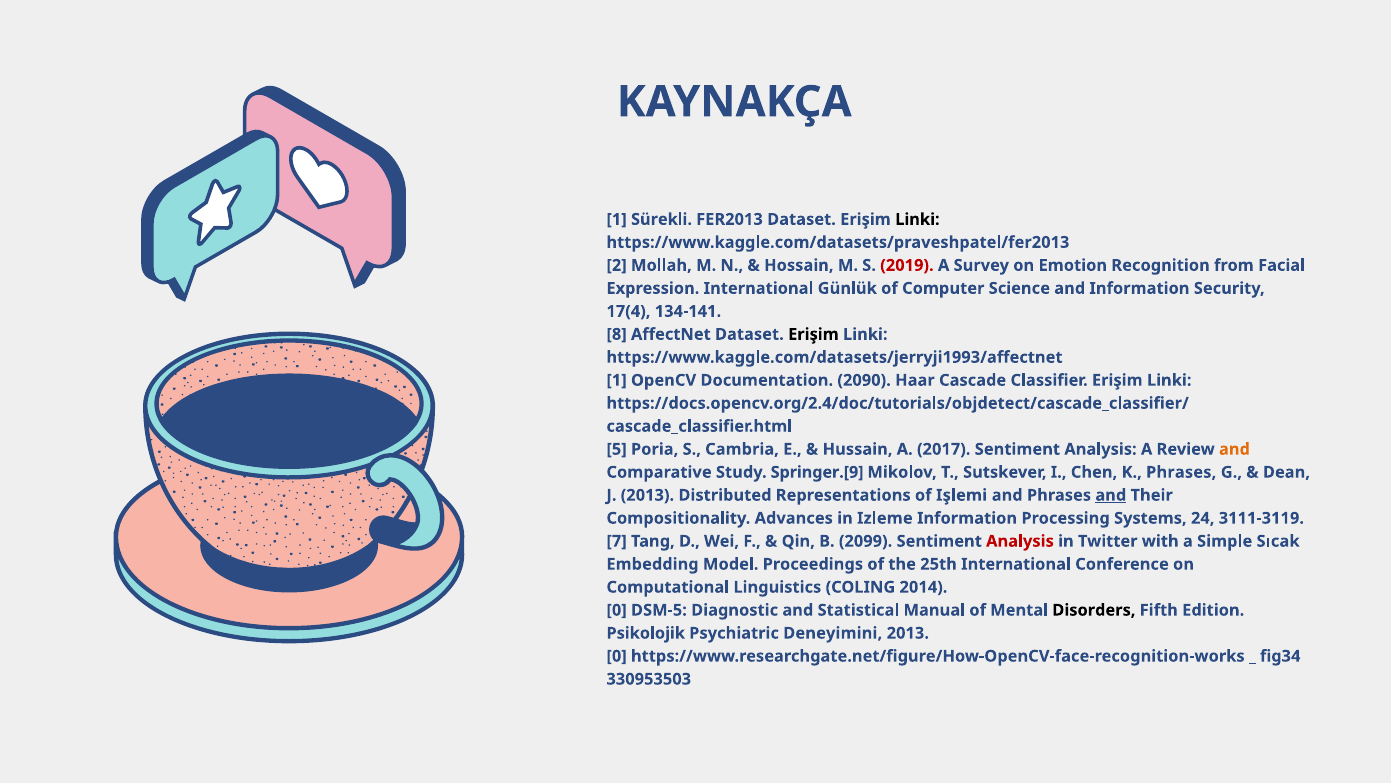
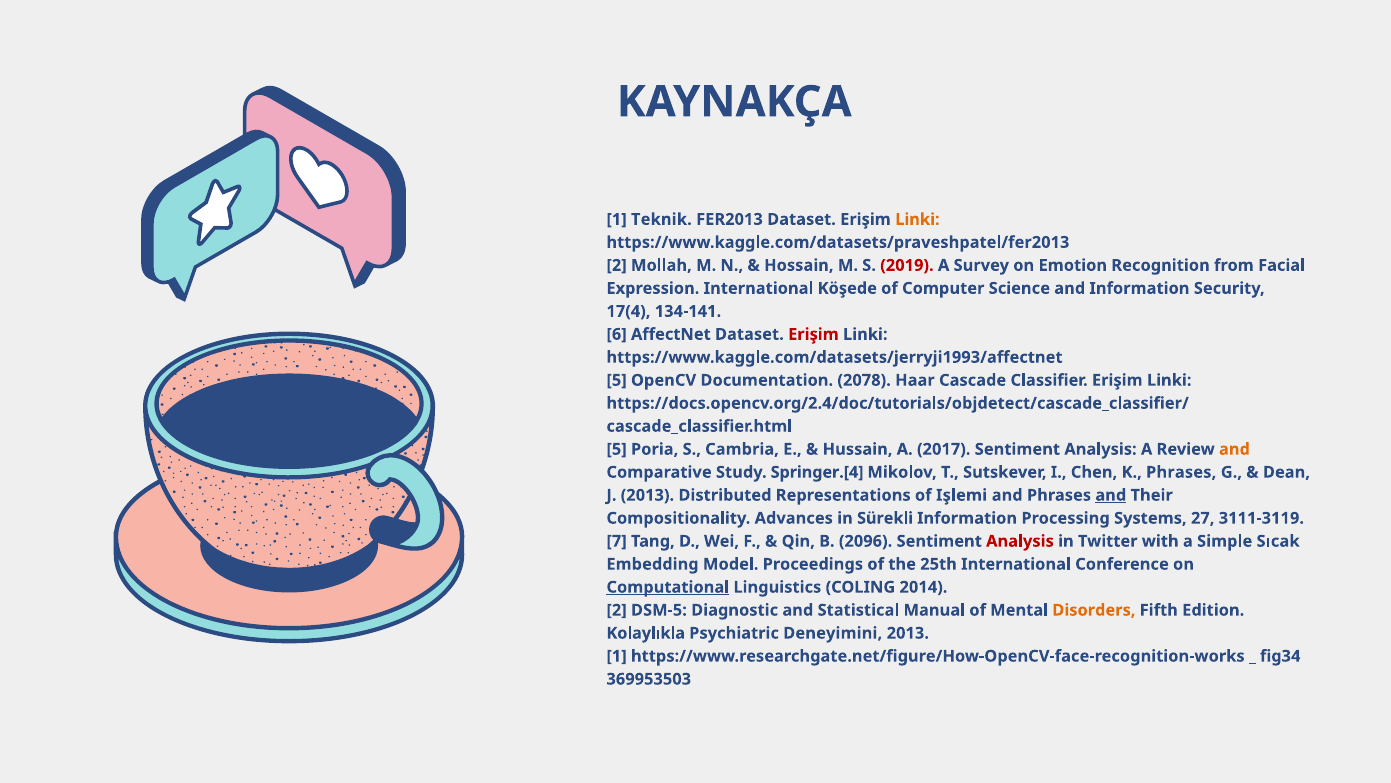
Sürekli: Sürekli -> Teknik (661, 219)
Linki colour: black -> orange (917, 219)
Günlük: Günlük -> Köşede (847, 288)
8: 8 -> 6 (617, 334)
Erişim colour: black -> red (813, 334)
1: 1 -> 5 (617, 380)
2090: 2090 -> 2078 (864, 380)
Springer.[9: Springer.[9 -> Springer.[4 (817, 472)
Izleme: Izleme -> Sürekli (885, 518)
24: 24 -> 27 (1203, 518)
2099: 2099 -> 2096 (866, 541)
Computational underline: none -> present (668, 587)
0: 0 -> 2 (617, 610)
Disorders colour: black -> orange (1094, 610)
Psikolojik: Psikolojik -> Kolaylıkla (646, 633)
0: 0 -> 1 (617, 656)
330953503: 330953503 -> 369953503 (649, 679)
